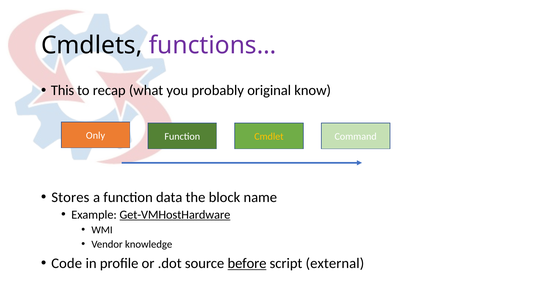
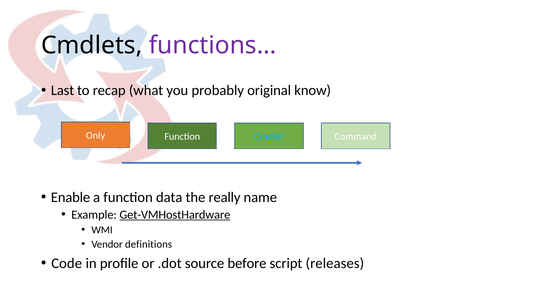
This: This -> Last (63, 90)
Cmdlet colour: yellow -> light blue (269, 136)
Stores: Stores -> Enable (71, 197)
block: block -> really (225, 197)
knowledge: knowledge -> definitions (149, 244)
before underline: present -> none (247, 263)
external: external -> releases (335, 263)
